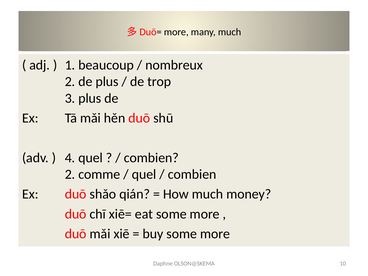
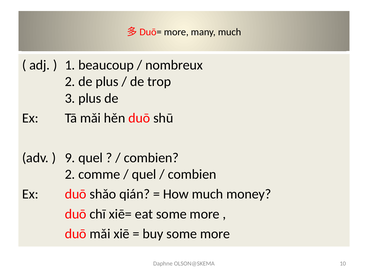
4: 4 -> 9 (70, 158)
